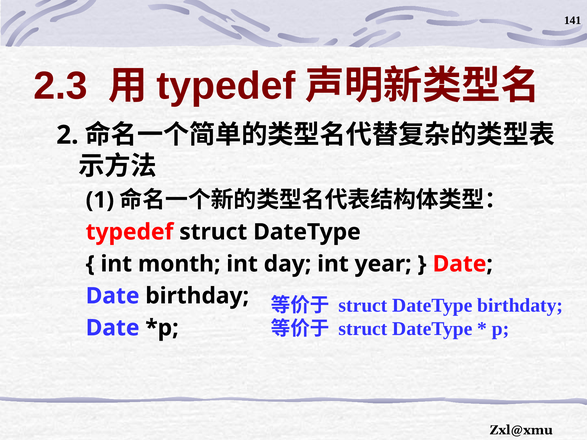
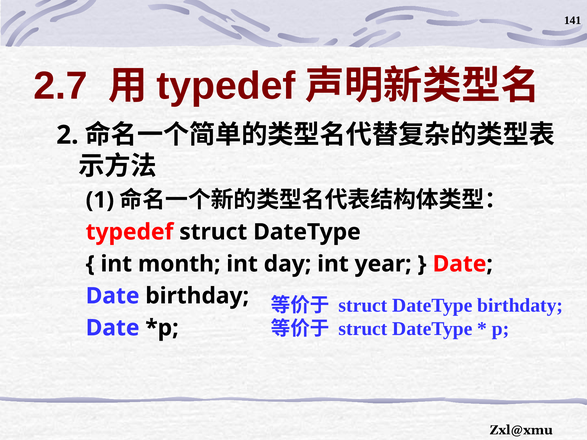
2.3: 2.3 -> 2.7 (61, 86)
